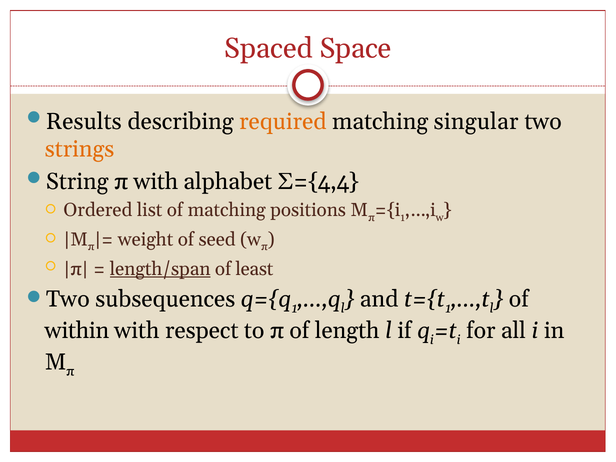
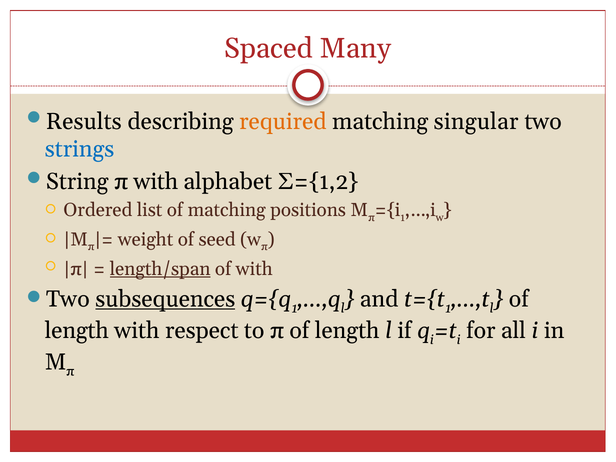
Space: Space -> Many (355, 49)
strings colour: orange -> blue (80, 149)
Σ={4,4: Σ={4,4 -> Σ={1,2 (318, 182)
of least: least -> with (254, 269)
subsequences underline: none -> present (165, 299)
within: within -> length (77, 331)
